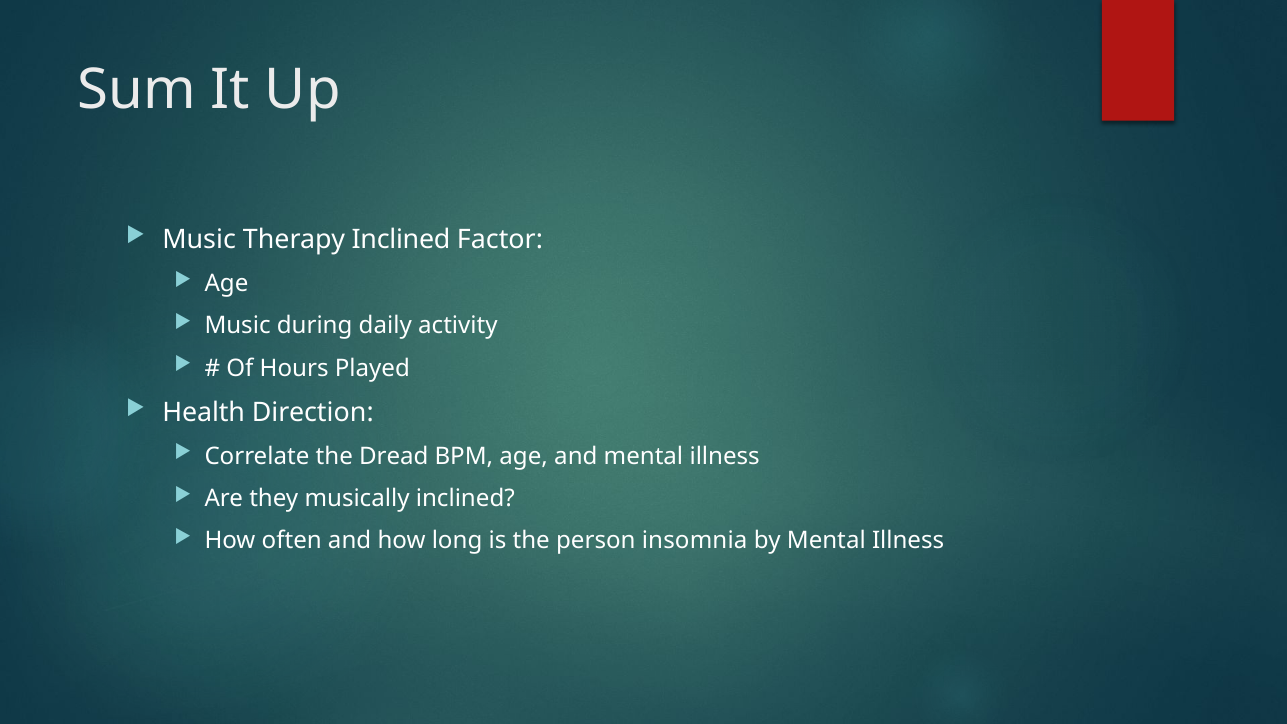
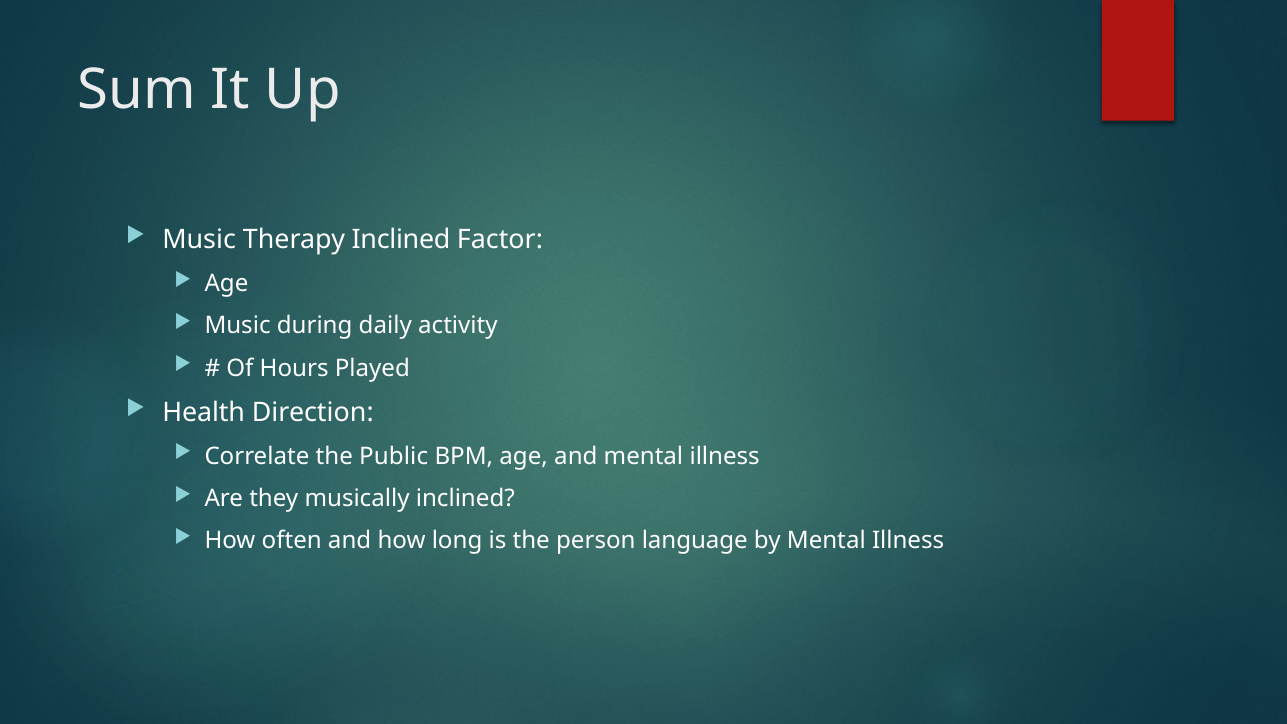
Dread: Dread -> Public (394, 456)
insomnia: insomnia -> language (695, 541)
